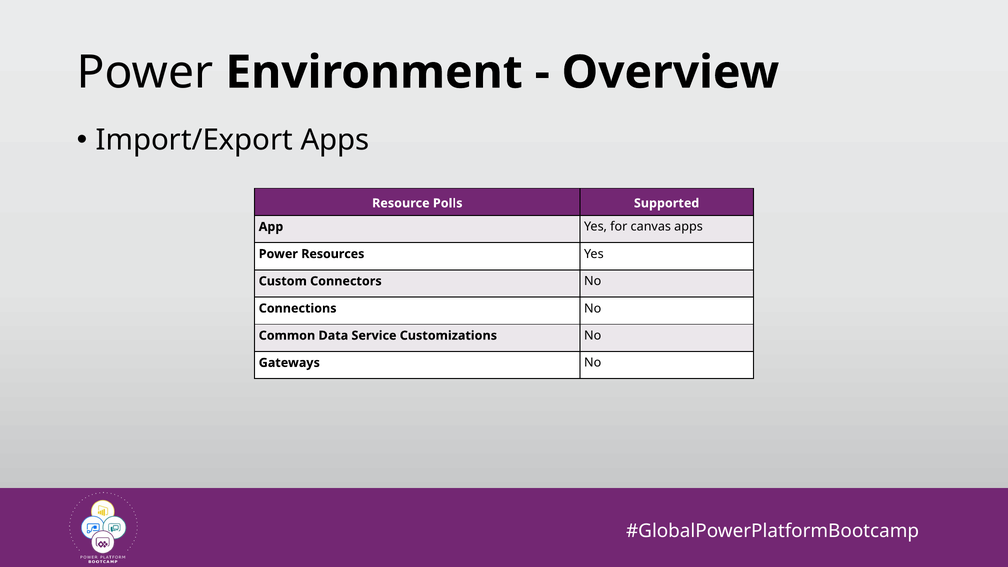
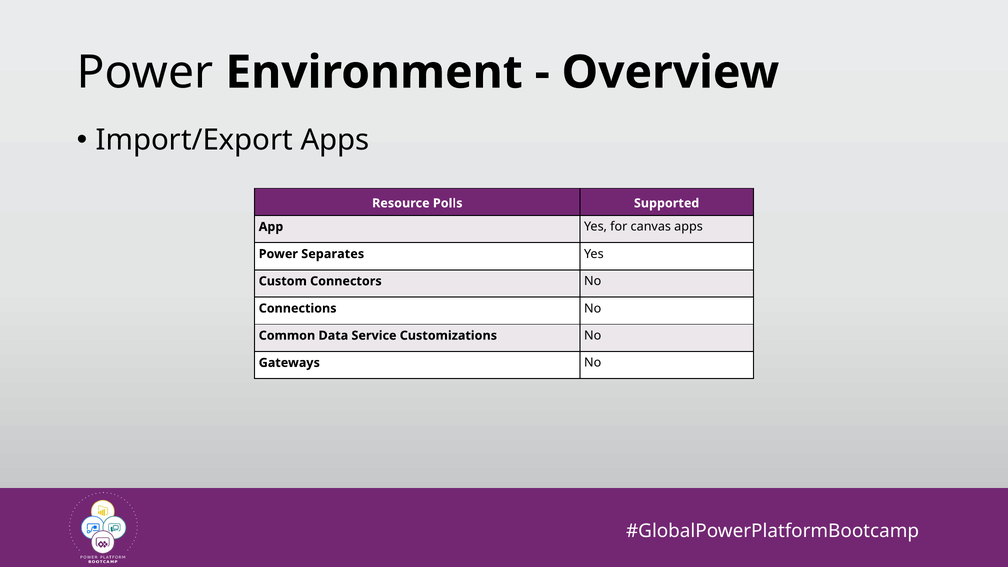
Resources: Resources -> Separates (333, 254)
